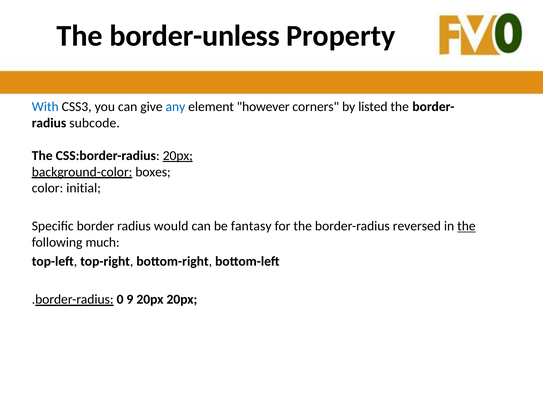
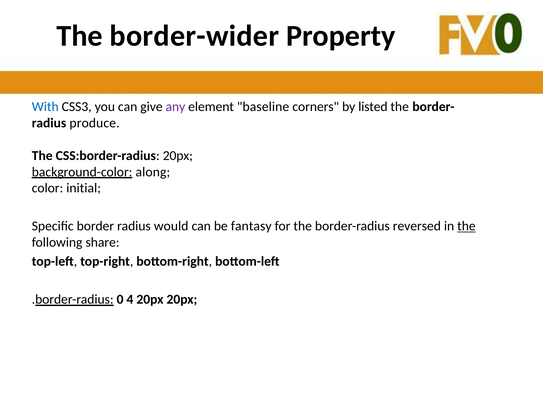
border-unless: border-unless -> border-wider (194, 36)
any colour: blue -> purple (175, 107)
however: however -> baseline (263, 107)
subcode: subcode -> produce (95, 123)
20px underline: present -> none (178, 156)
boxes: boxes -> along (153, 172)
much: much -> share (102, 243)
9: 9 -> 4 (130, 300)
